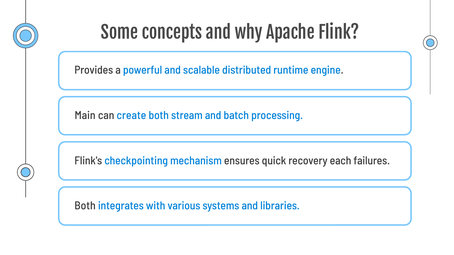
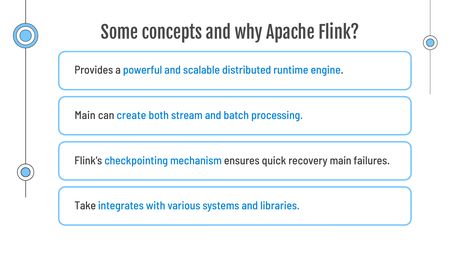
recovery each: each -> main (341, 161)
Both: Both -> Take (85, 206)
